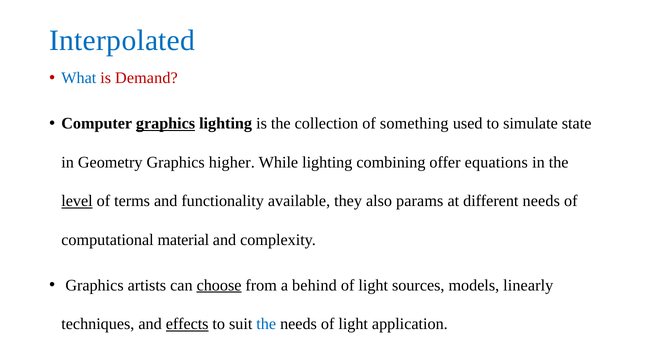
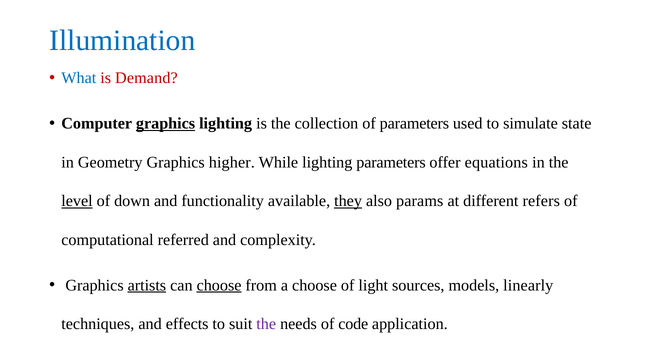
Interpolated: Interpolated -> Illumination (122, 41)
of something: something -> parameters (414, 124)
lighting combining: combining -> parameters (391, 162)
terms: terms -> down (132, 201)
they underline: none -> present (348, 201)
different needs: needs -> refers (541, 201)
material: material -> referred (183, 240)
artists underline: none -> present (147, 285)
a behind: behind -> choose (315, 285)
effects underline: present -> none (187, 324)
the colour: blue -> purple (266, 324)
needs of light: light -> code (353, 324)
